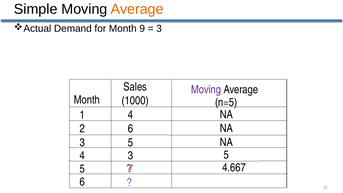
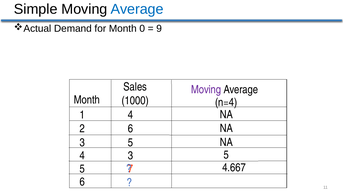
Average colour: orange -> blue (137, 9)
9: 9 -> 0 (142, 28)
3: 3 -> 9 (159, 28)
n=5: n=5 -> n=4 (226, 102)
